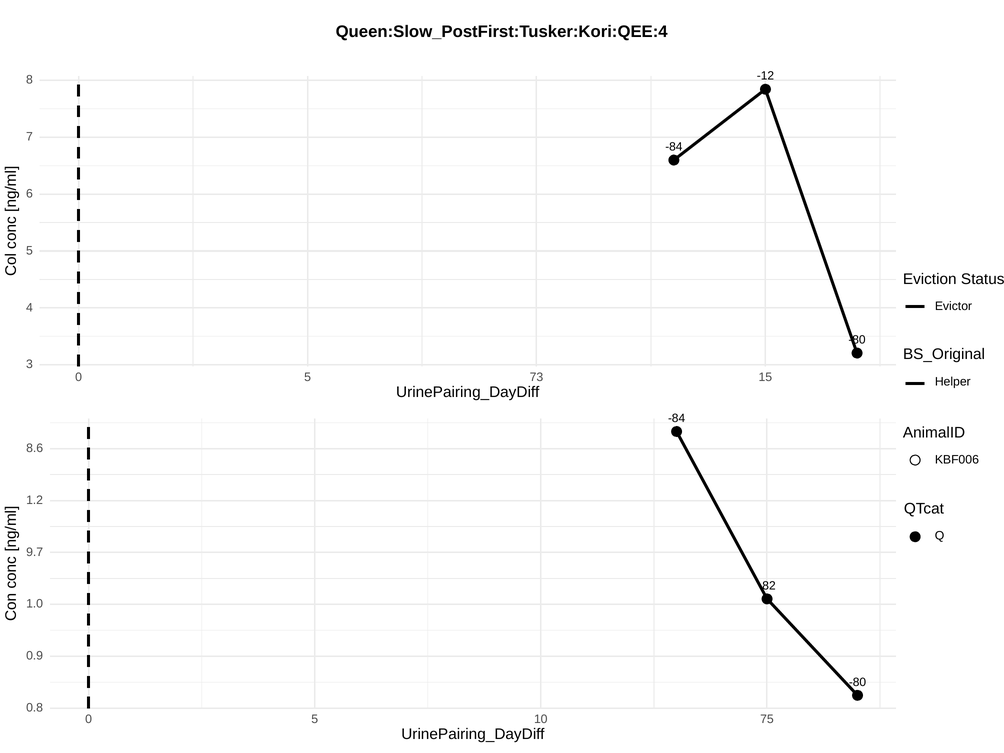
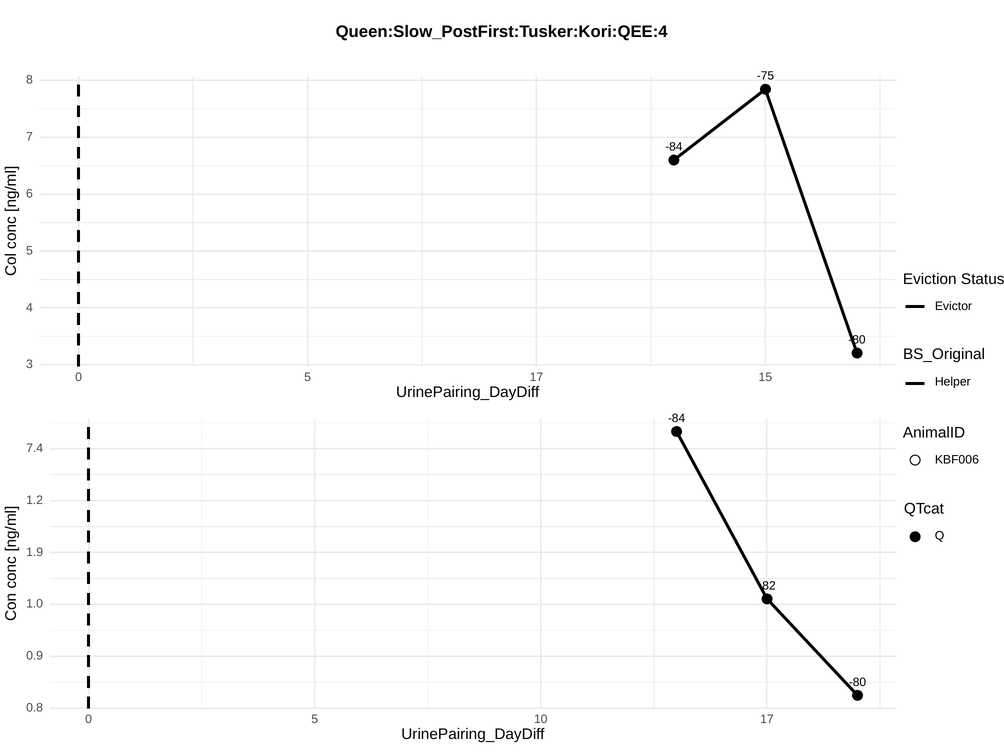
-12: -12 -> -75 (765, 76)
5 73: 73 -> 17 (536, 377)
8.6: 8.6 -> 7.4 (35, 448)
9.7: 9.7 -> 1.9 (35, 552)
10 75: 75 -> 17 (767, 719)
